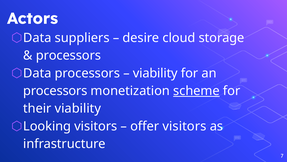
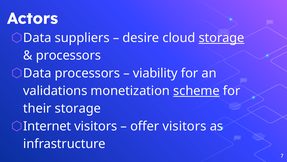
storage underline: none -> present (222, 38)
processors: processors -> validations (55, 91)
their viability: viability -> storage (78, 108)
Looking: Looking -> Internet (47, 126)
